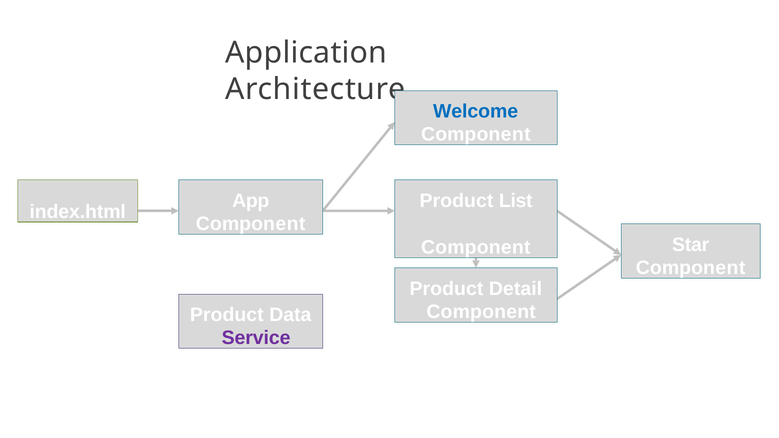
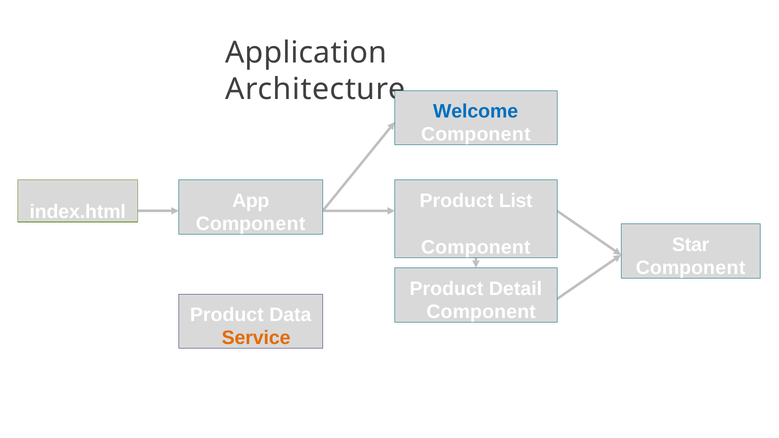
Service colour: purple -> orange (256, 338)
